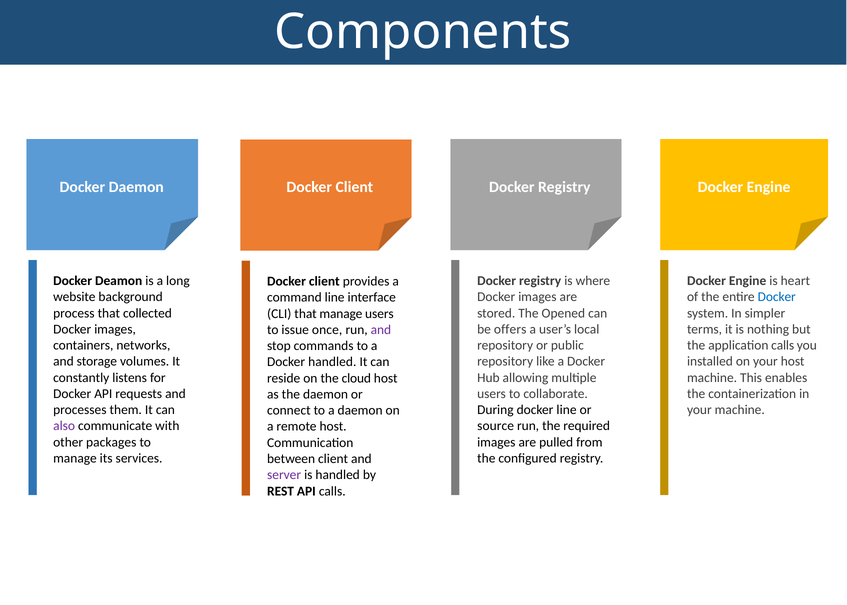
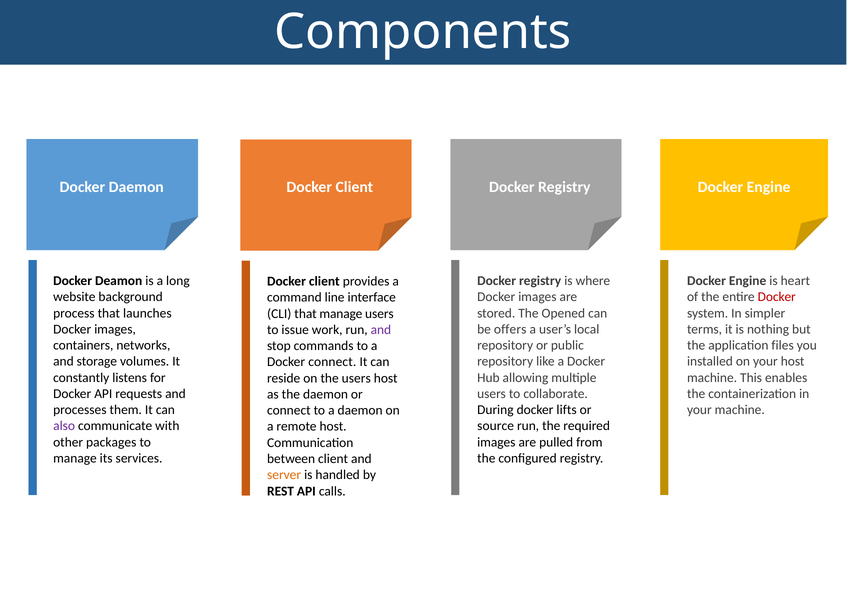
Docker colour: blue -> red (777, 297)
collected: collected -> launches (147, 313)
once: once -> work (327, 330)
application calls: calls -> files (783, 345)
Docker handled: handled -> connect (332, 362)
the cloud: cloud -> users (356, 378)
docker line: line -> lifts (567, 410)
server colour: purple -> orange (284, 475)
